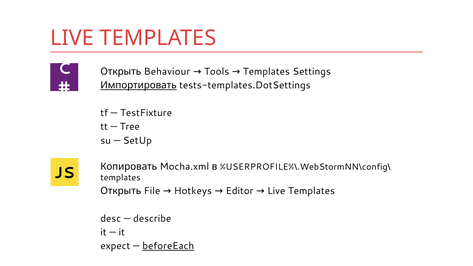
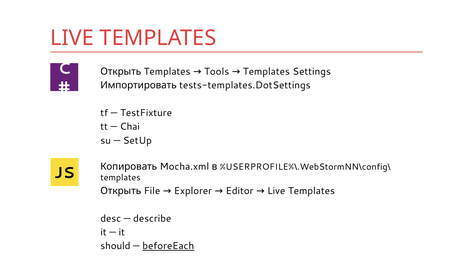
Открыть Behaviour: Behaviour -> Templates (167, 72)
Импортировать underline: present -> none (139, 85)
Tree: Tree -> Chai (130, 127)
Hotkeys: Hotkeys -> Explorer (193, 191)
expect: expect -> should (115, 246)
